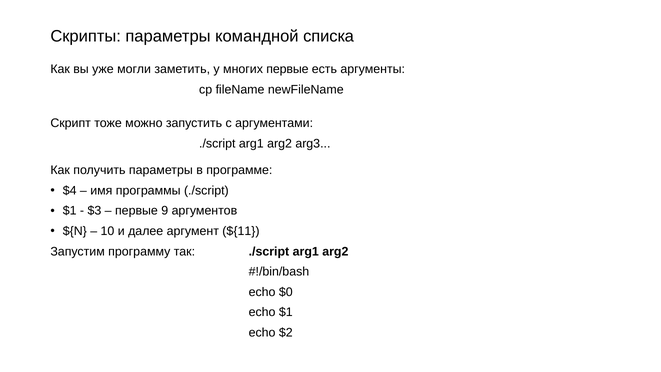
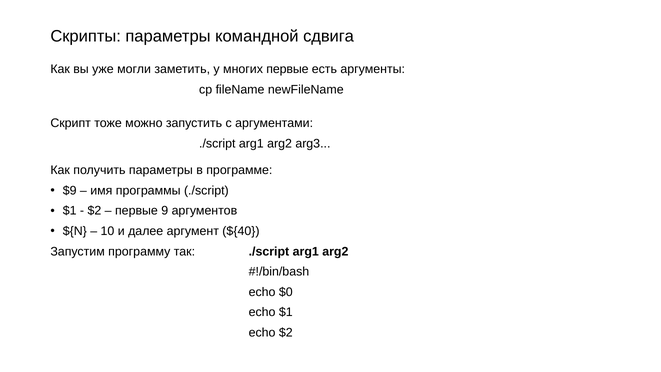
списка: списка -> сдвига (329, 36)
$4: $4 -> $9 (70, 191)
$3: $3 -> $2 (94, 211)
${11: ${11 -> ${40 (241, 231)
